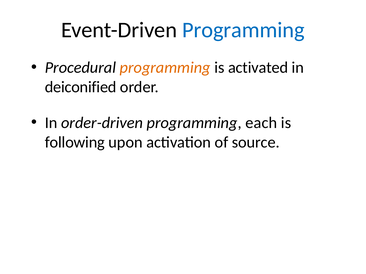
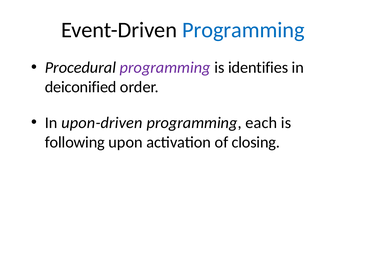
programming colour: orange -> purple (165, 68)
activated: activated -> identifies (258, 68)
order-driven: order-driven -> upon-driven (102, 123)
source: source -> closing (256, 142)
